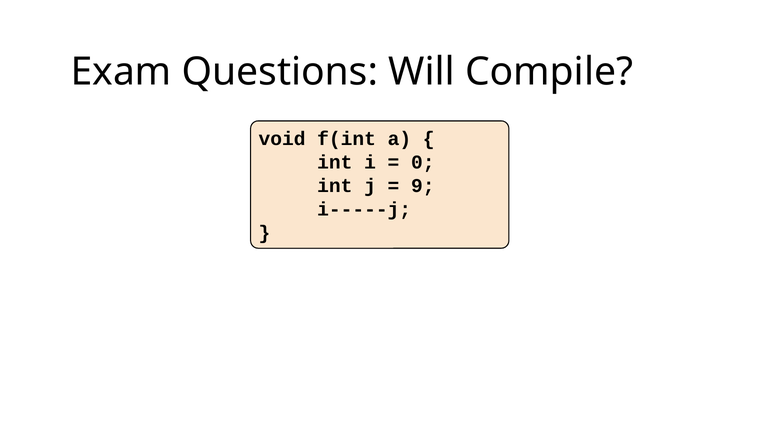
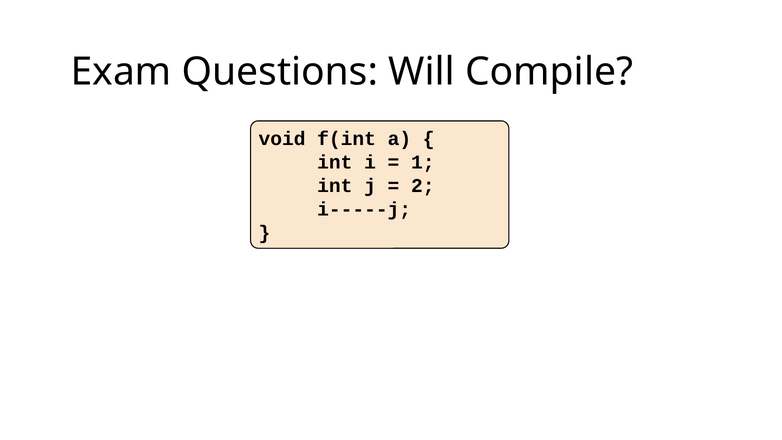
0: 0 -> 1 (423, 162)
9: 9 -> 2 (423, 186)
